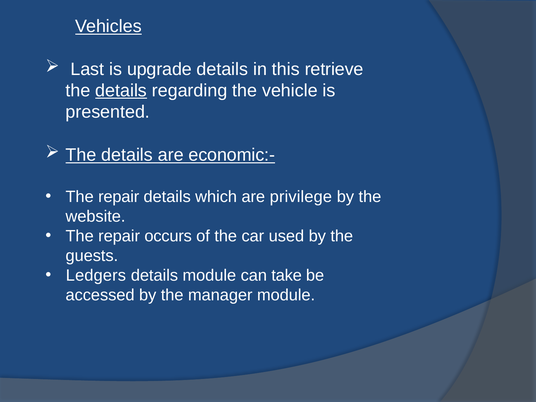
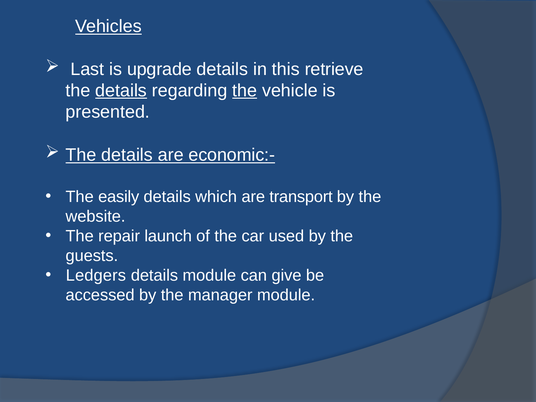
the underline: none -> present (245, 91)
repair: repair -> easily (119, 197)
privilege: privilege -> transport (301, 197)
occurs: occurs -> launch (168, 236)
take: take -> give (287, 275)
